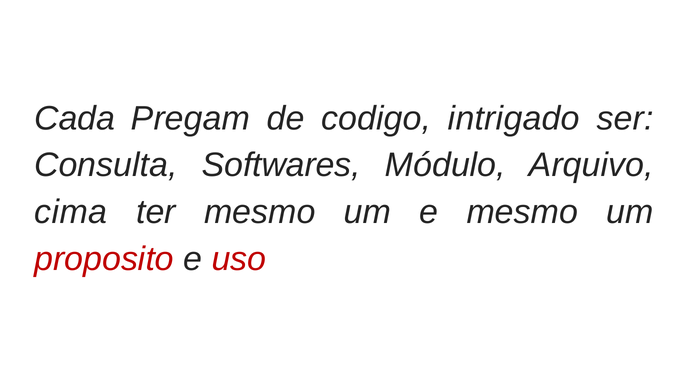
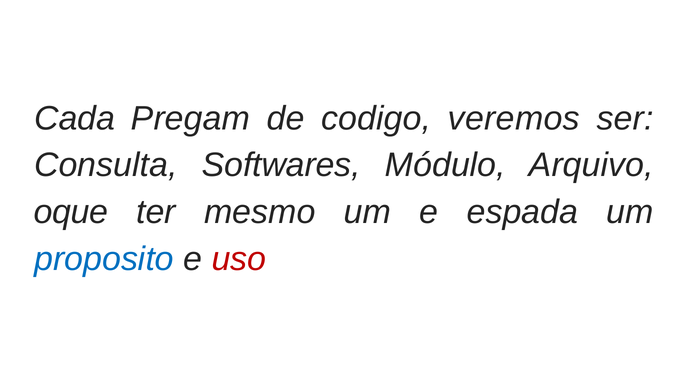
intrigado: intrigado -> veremos (514, 119)
cima: cima -> oque (71, 212)
e mesmo: mesmo -> espada (522, 212)
proposito colour: red -> blue (104, 259)
